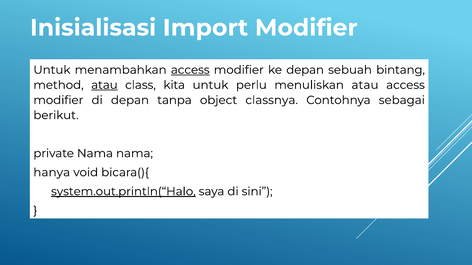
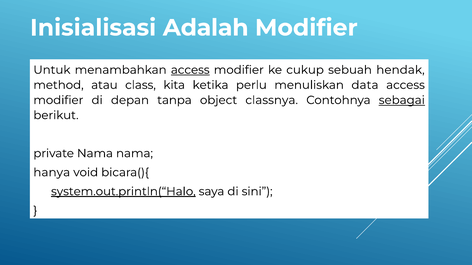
Import: Import -> Adalah (206, 28)
ke depan: depan -> cukup (305, 70)
bintang: bintang -> hendak (400, 70)
atau underline: present -> none (104, 85)
kita untuk: untuk -> ketika (211, 85)
menuliskan atau: atau -> data (365, 85)
sebagai underline: none -> present (402, 100)
